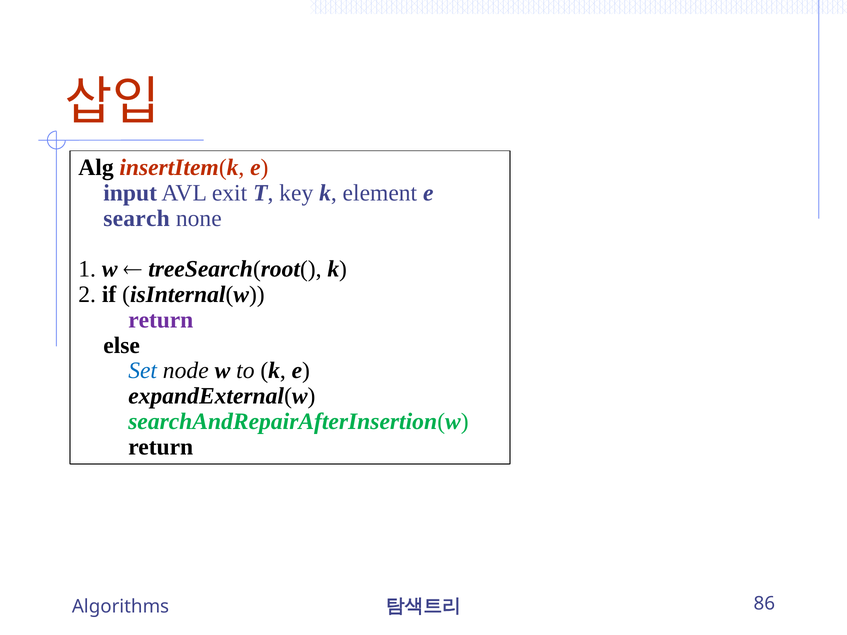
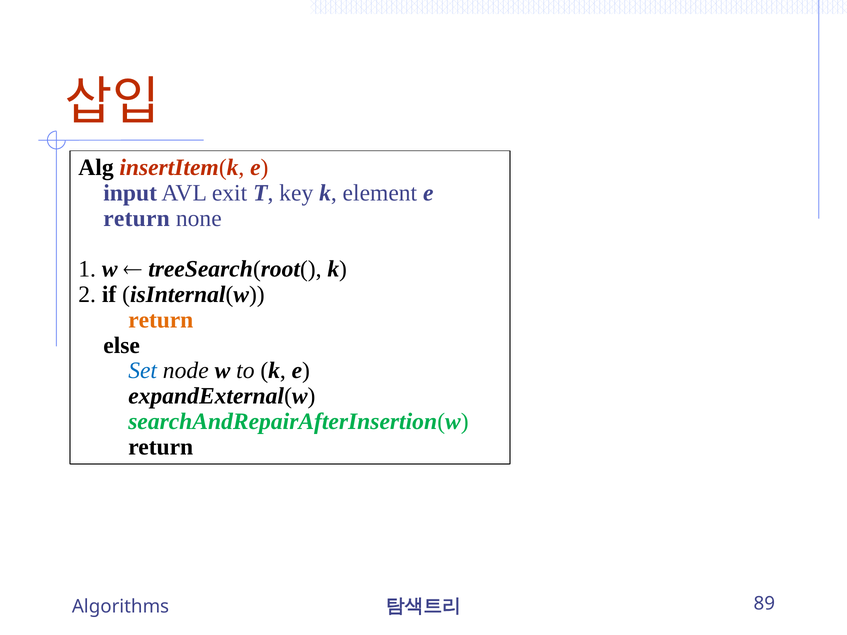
search: search -> return (137, 218)
return colour: purple -> orange (161, 320)
86: 86 -> 89 (764, 604)
